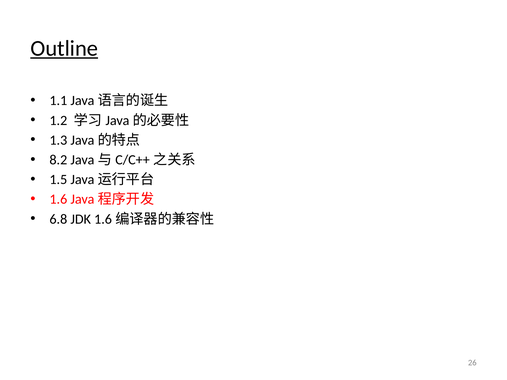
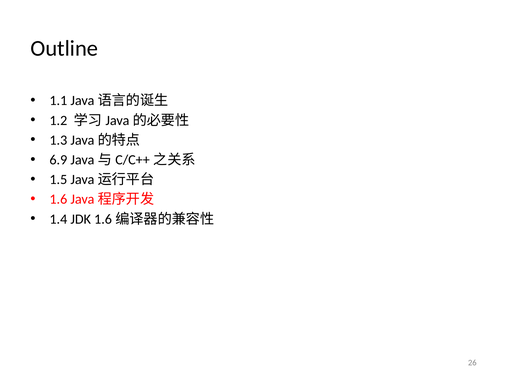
Outline underline: present -> none (64, 48)
8.2: 8.2 -> 6.9 (58, 160)
6.8: 6.8 -> 1.4 (58, 219)
